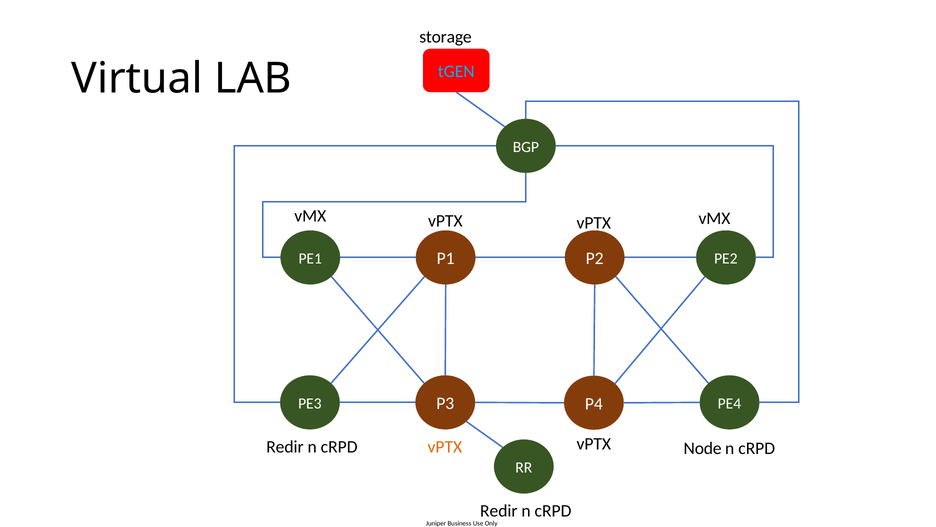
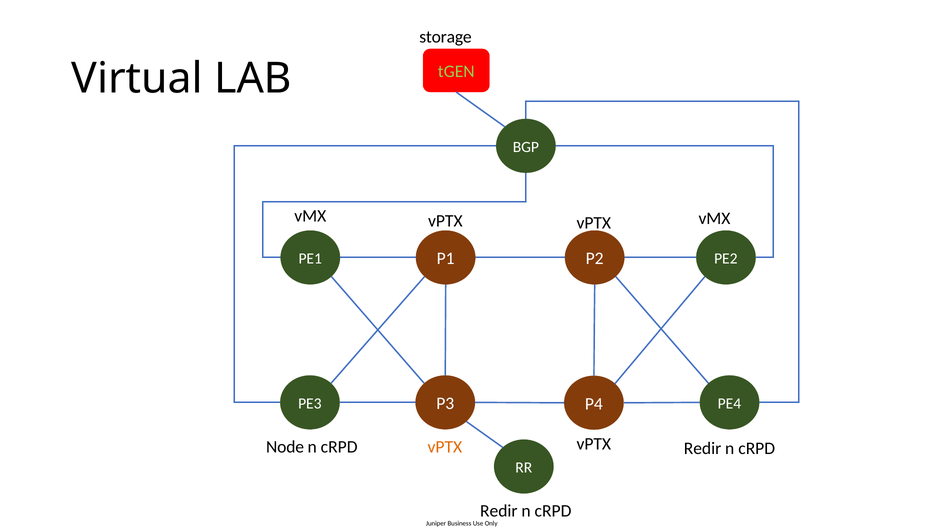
tGEN colour: light blue -> light green (456, 72)
Redir: Redir -> Node (285, 446)
Node: Node -> Redir (703, 448)
